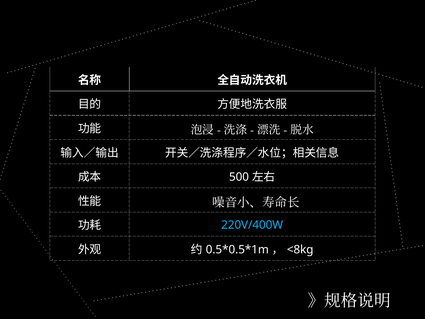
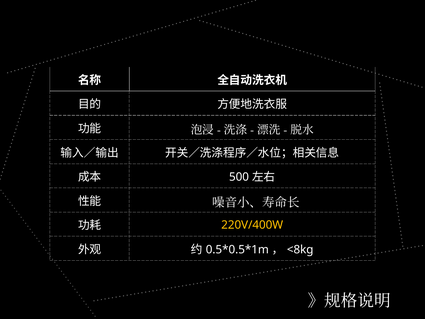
220V/400W colour: light blue -> yellow (252, 225)
